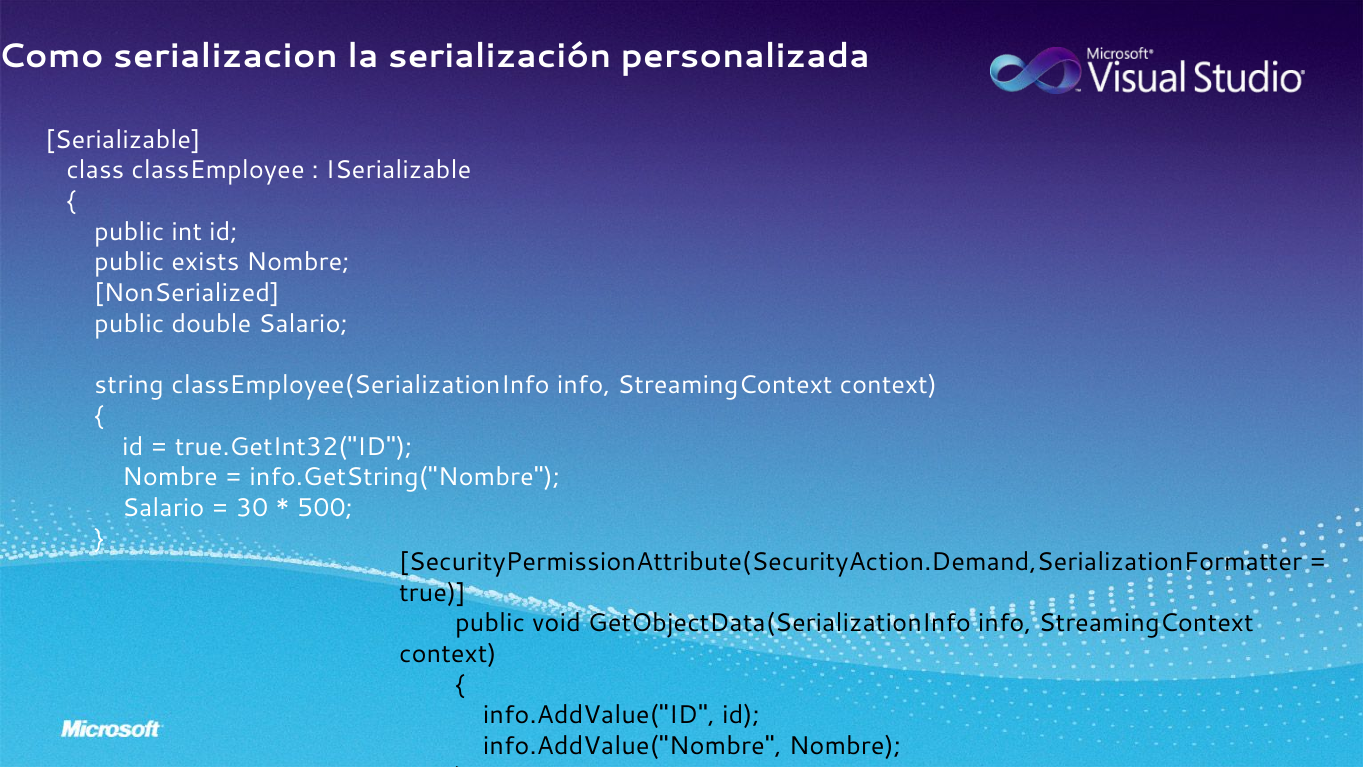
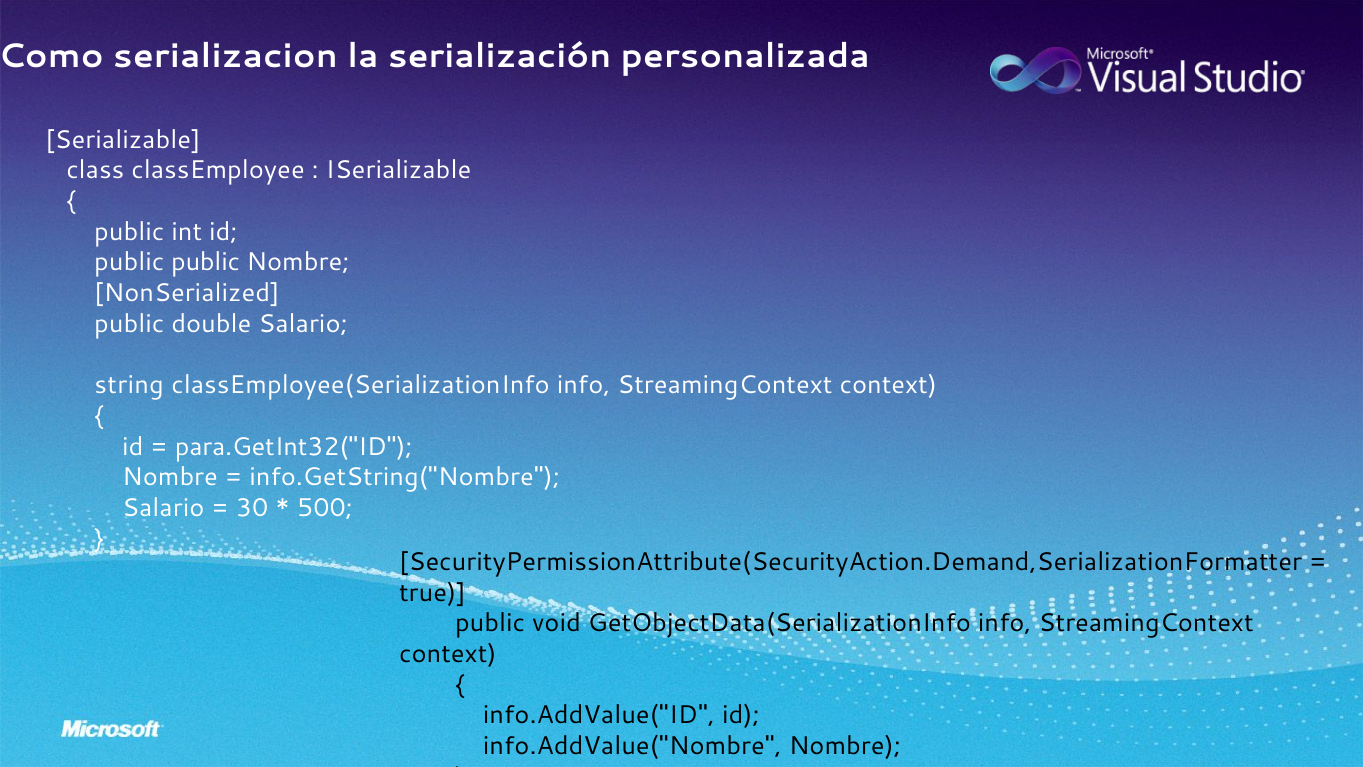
public exists: exists -> public (206, 262)
true.GetInt32("ID: true.GetInt32("ID -> para.GetInt32("ID (294, 447)
